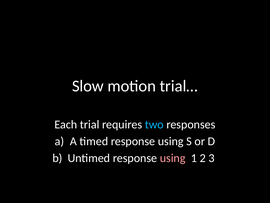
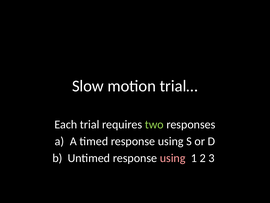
two colour: light blue -> light green (154, 124)
